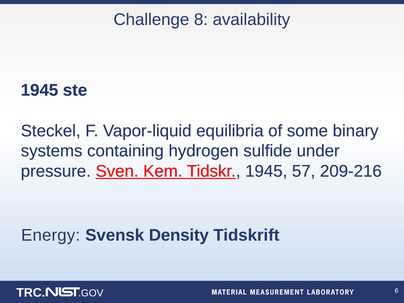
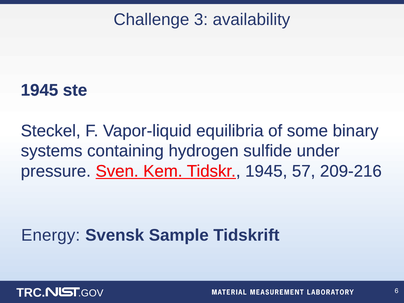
8: 8 -> 3 (201, 20)
Density: Density -> Sample (179, 235)
